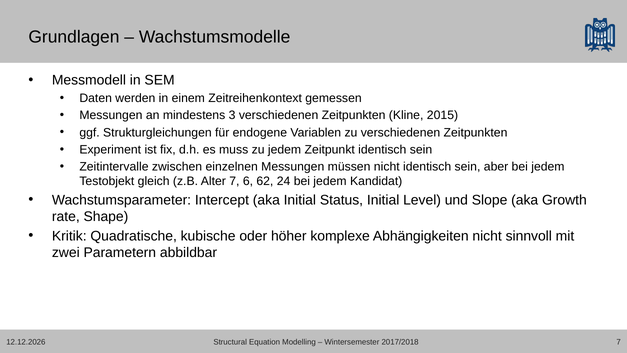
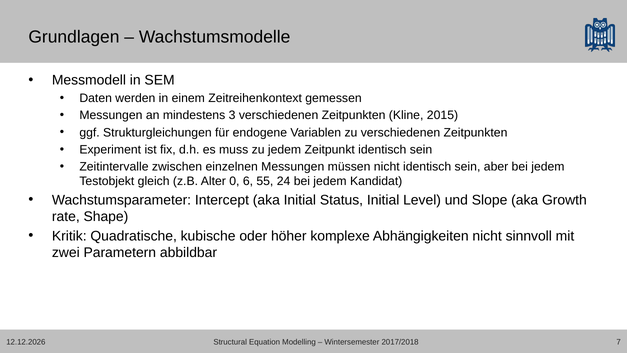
Alter 7: 7 -> 0 (234, 181)
62: 62 -> 55 (265, 181)
